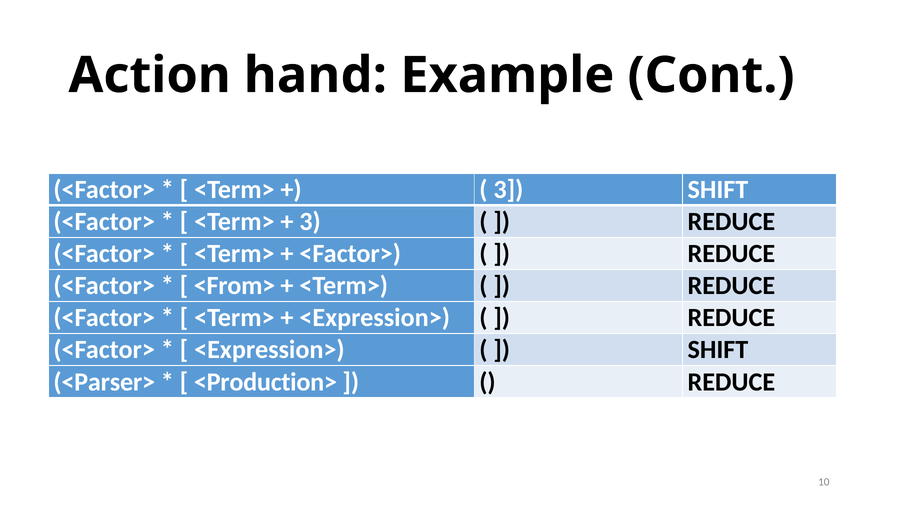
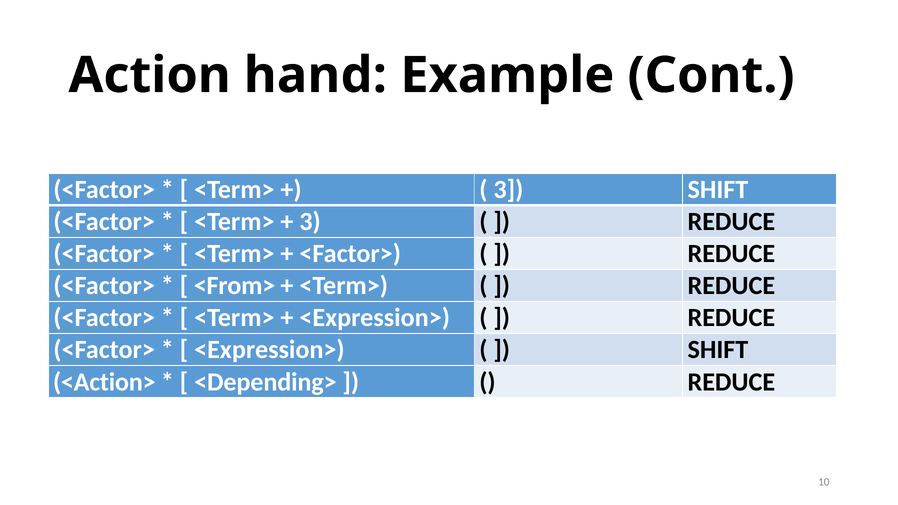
<Parser>: <Parser> -> <Action> (104, 382)
<Production>: <Production> -> <Depending> (265, 382)
